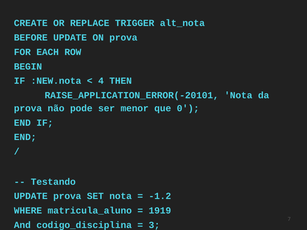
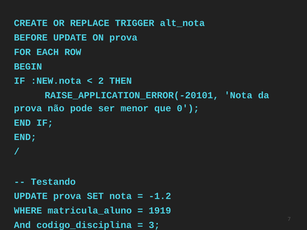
4: 4 -> 2 (101, 81)
